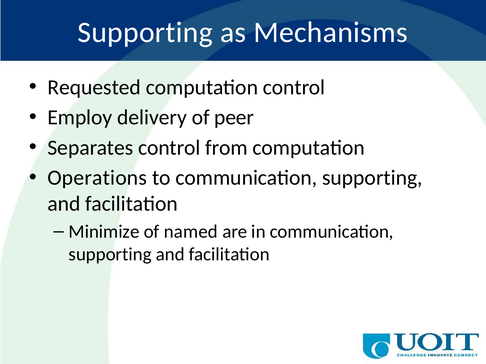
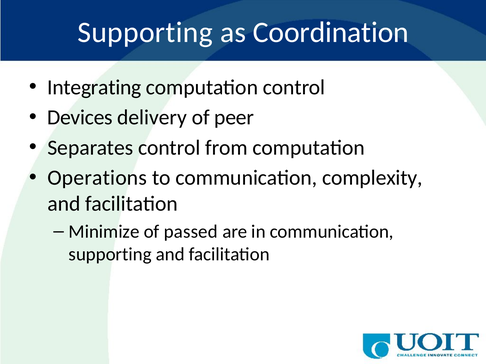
Mechanisms: Mechanisms -> Coordination (331, 32)
Requested: Requested -> Integrating (94, 87)
Employ: Employ -> Devices (80, 118)
to communication supporting: supporting -> complexity (372, 178)
named: named -> passed (191, 232)
